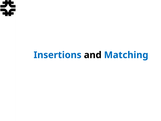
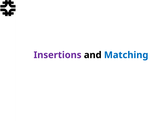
Insertions colour: blue -> purple (58, 55)
